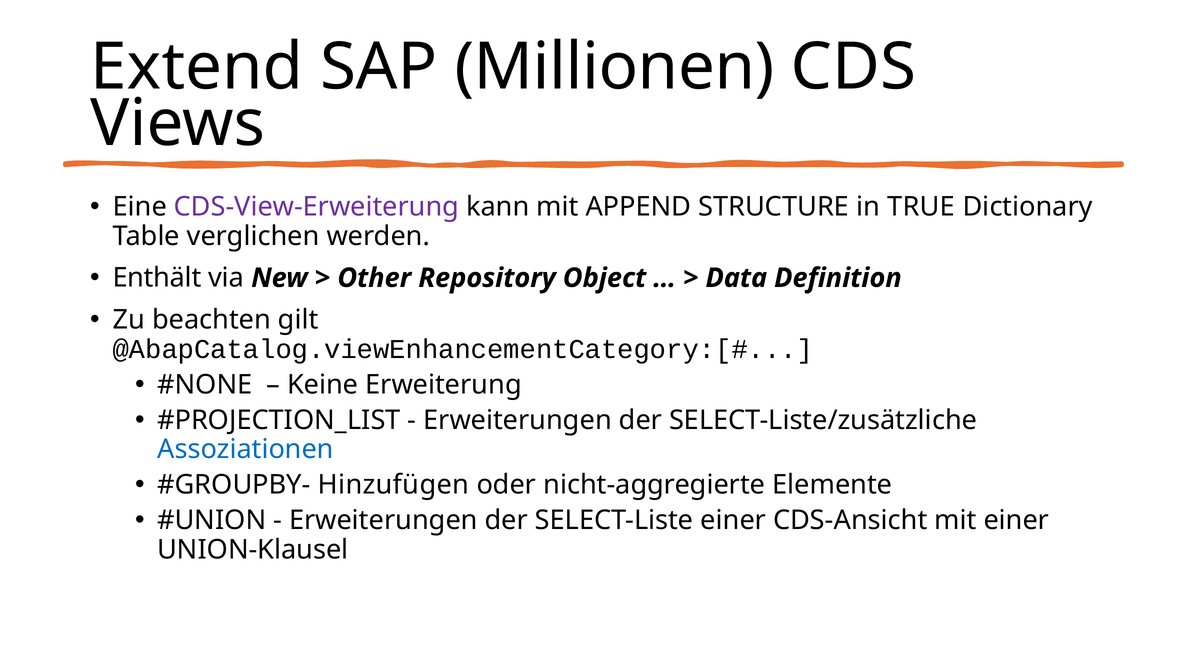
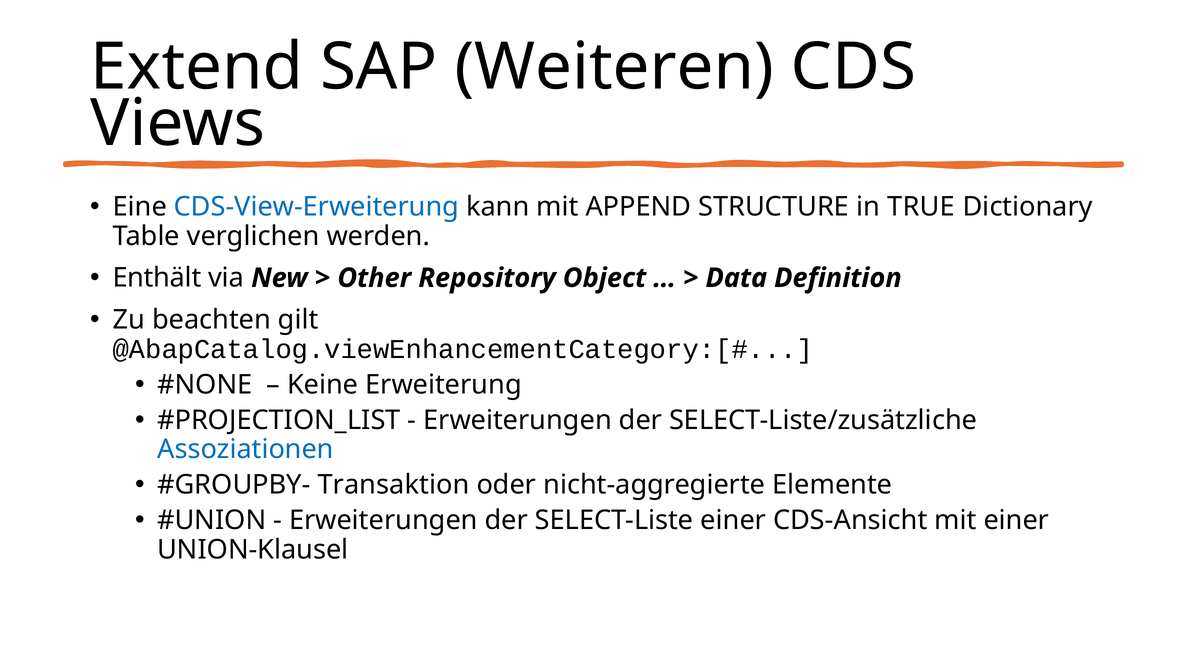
Millionen: Millionen -> Weiteren (614, 67)
CDS-View-Erweiterung colour: purple -> blue (316, 207)
Hinzufügen: Hinzufügen -> Transaktion (394, 485)
